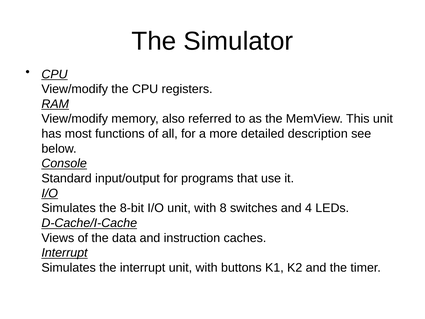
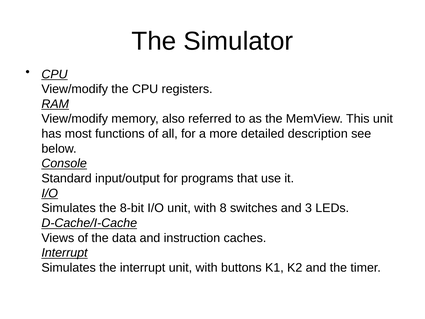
4: 4 -> 3 (308, 208)
